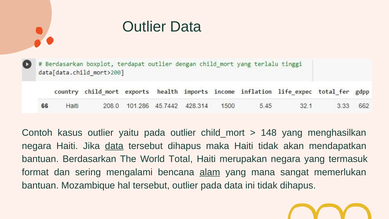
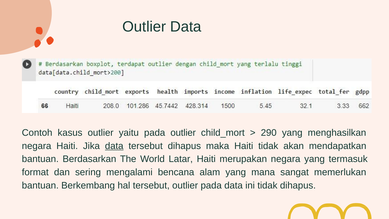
148: 148 -> 290 (269, 133)
Total: Total -> Latar (181, 159)
alam underline: present -> none (210, 172)
Mozambique: Mozambique -> Berkembang (88, 185)
